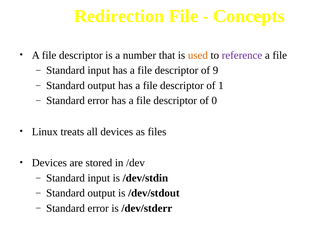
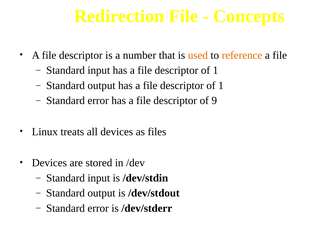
reference colour: purple -> orange (242, 55)
9: 9 -> 1 (216, 70)
0: 0 -> 9 (214, 101)
